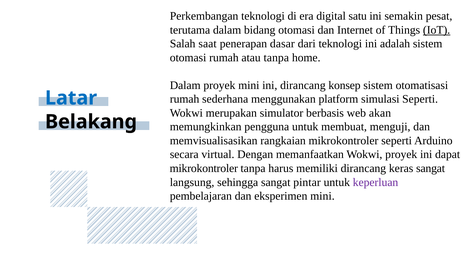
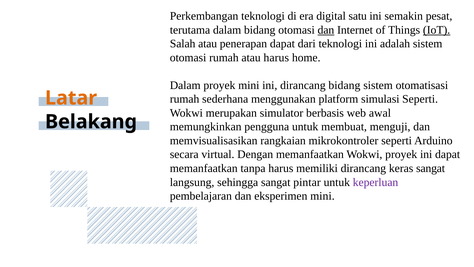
dan underline: none -> present (326, 30)
Salah saat: saat -> atau (208, 44)
penerapan dasar: dasar -> dapat (282, 44)
atau tanpa: tanpa -> harus (276, 57)
dirancang konsep: konsep -> bidang (344, 85)
Latar colour: blue -> orange (71, 98)
akan: akan -> awal (380, 113)
mikrokontroler: mikrokontroler -> memanfaatkan (204, 168)
